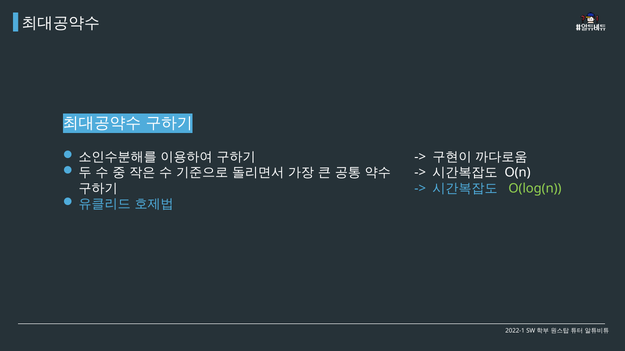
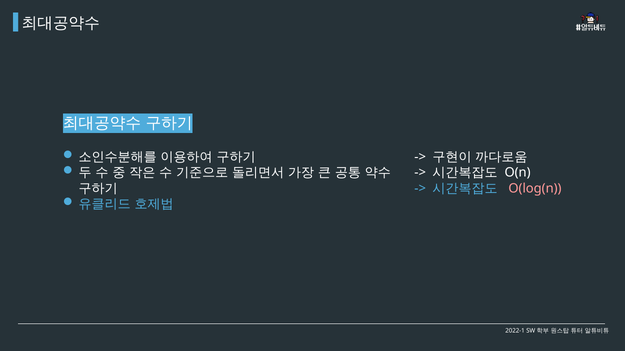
O(log(n colour: light green -> pink (535, 189)
